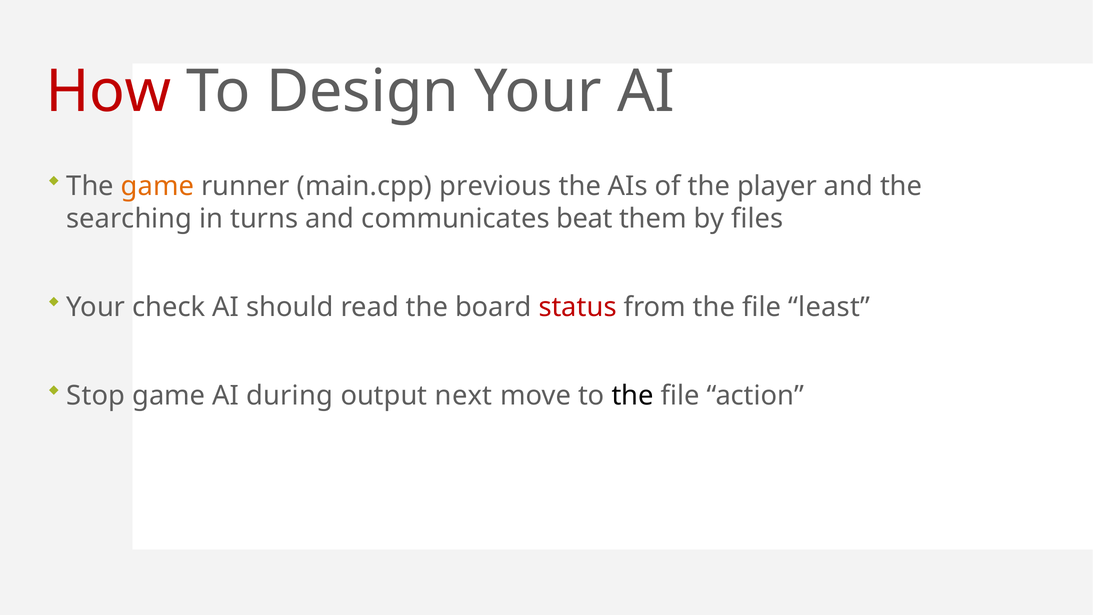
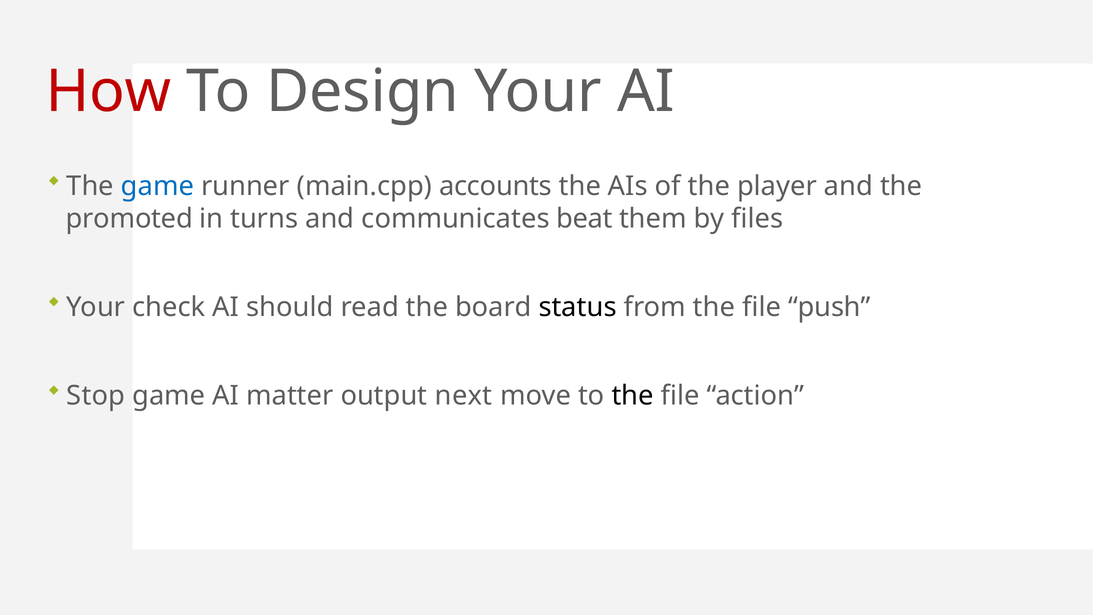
game colour: orange -> blue (157, 186)
previous: previous -> accounts (496, 186)
searching: searching -> promoted (129, 219)
status colour: red -> black (578, 307)
least: least -> push (829, 307)
during: during -> matter (290, 396)
